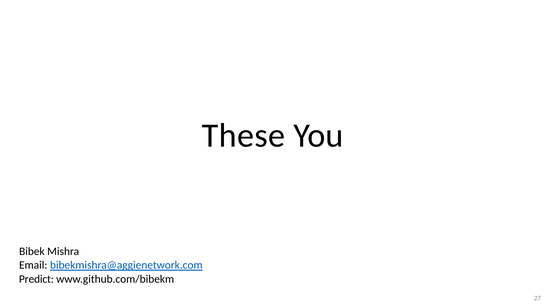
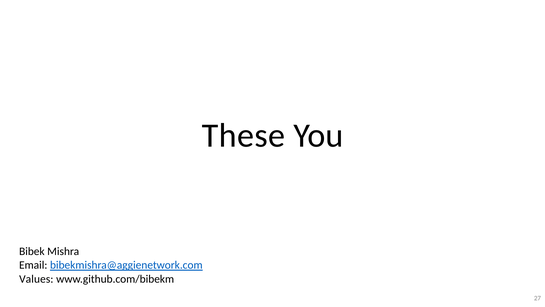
Predict: Predict -> Values (36, 279)
